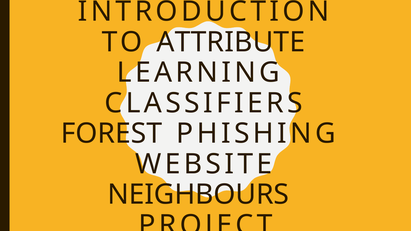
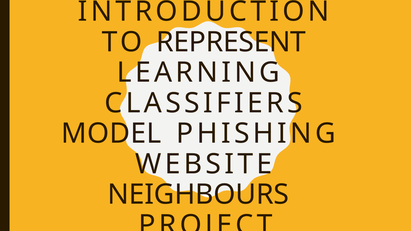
ATTRIBUTE: ATTRIBUTE -> REPRESENT (231, 42)
FOREST: FOREST -> MODEL (111, 134)
